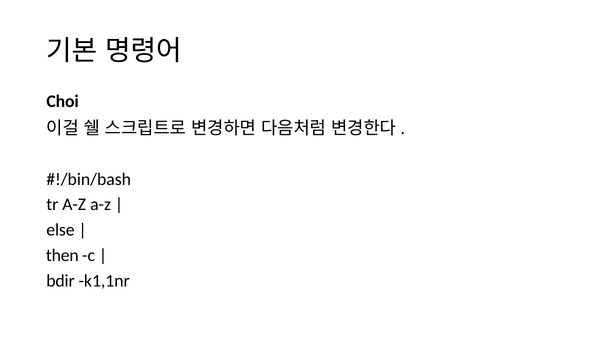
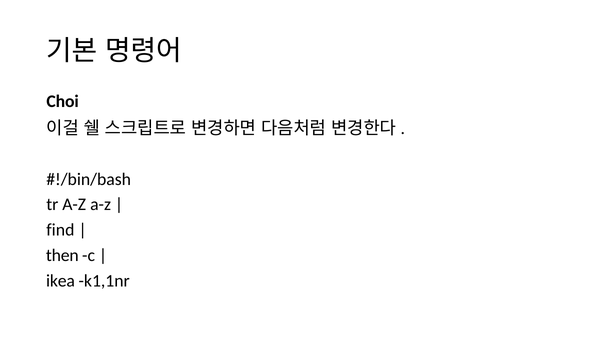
else: else -> find (60, 230)
bdir: bdir -> ikea (61, 281)
